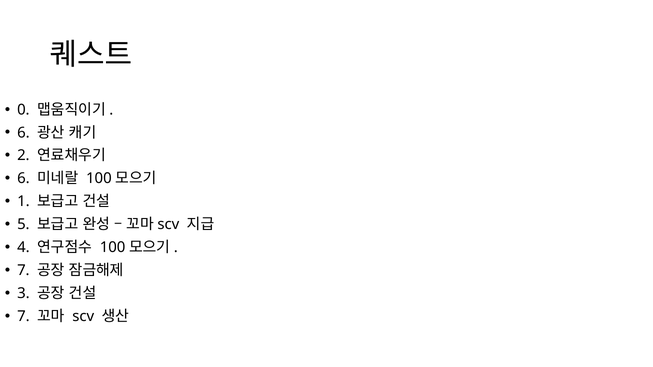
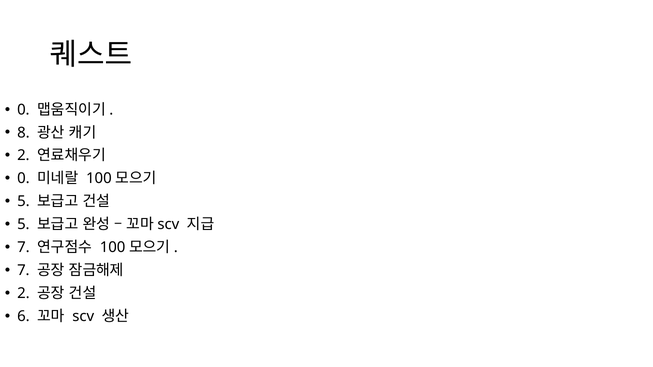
6: 6 -> 8 (23, 133)
6: 6 -> 0 (23, 179)
1: 1 -> 5 (23, 202)
4: 4 -> 7 (23, 248)
3: 3 -> 2 (23, 293)
7: 7 -> 6 (23, 316)
